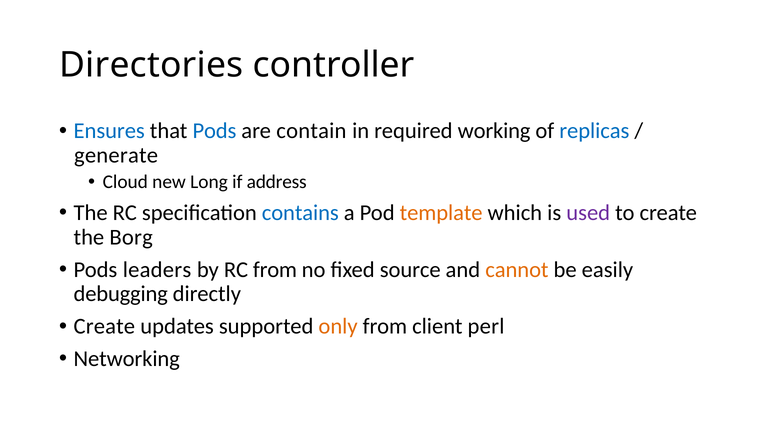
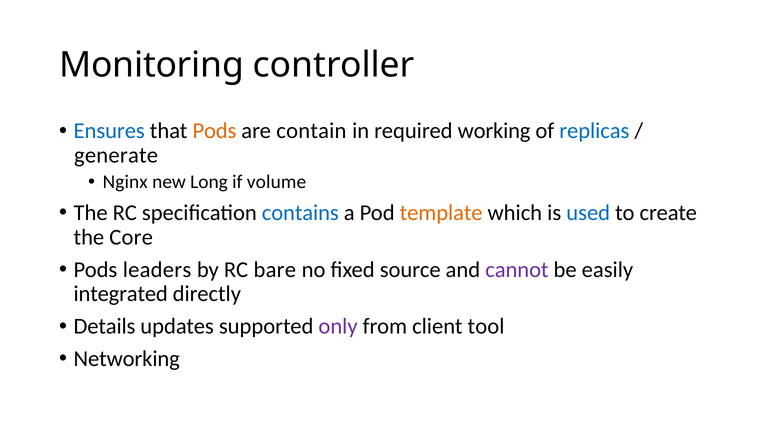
Directories: Directories -> Monitoring (151, 65)
Pods colour: blue -> orange (214, 131)
Cloud: Cloud -> Nginx (125, 182)
address: address -> volume (277, 182)
used colour: purple -> blue (588, 213)
Borg: Borg -> Core (131, 237)
RC from: from -> bare (275, 270)
cannot colour: orange -> purple (517, 270)
debugging: debugging -> integrated (121, 294)
Create: Create -> Details (105, 326)
only colour: orange -> purple (338, 326)
perl: perl -> tool (486, 326)
